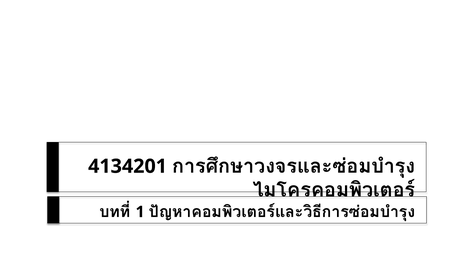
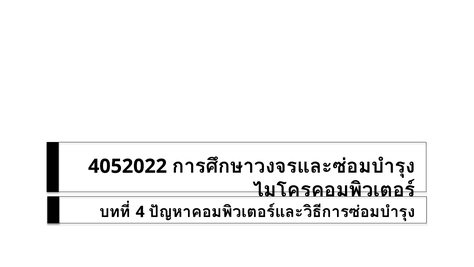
4134201: 4134201 -> 4052022 (128, 166)
1: 1 -> 4 (140, 212)
